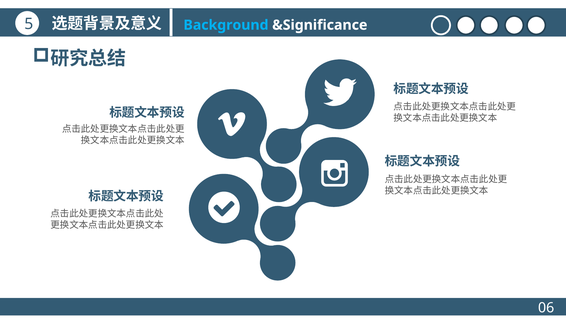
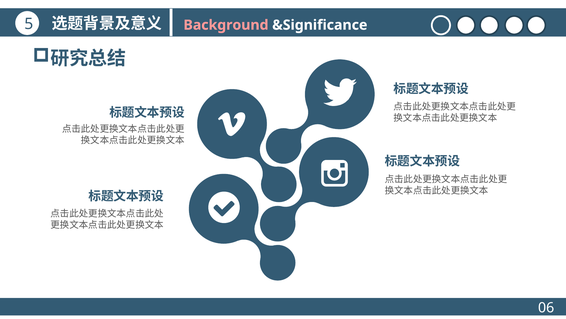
Background colour: light blue -> pink (226, 25)
